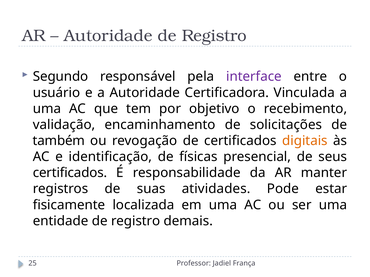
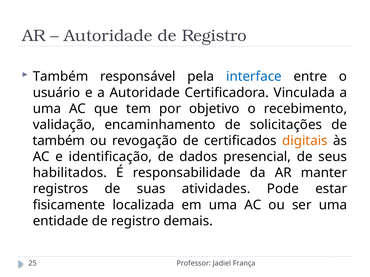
Segundo: Segundo -> Também (61, 77)
interface colour: purple -> blue (254, 77)
físicas: físicas -> dados (198, 157)
certificados: certificados -> habilitados (70, 173)
